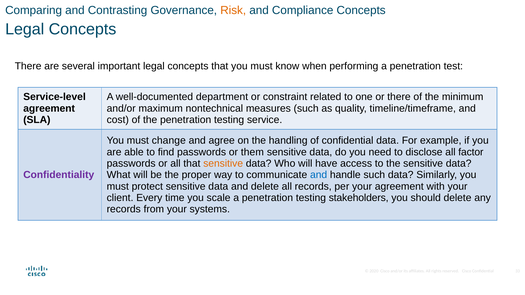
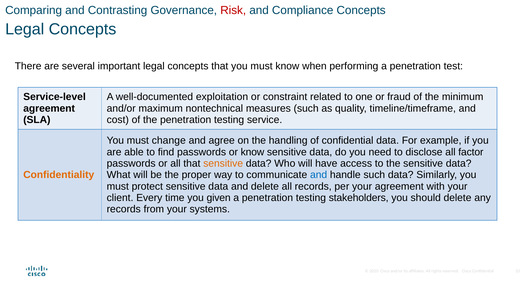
Risk colour: orange -> red (233, 10)
department: department -> exploitation (222, 97)
or there: there -> fraud (399, 97)
or them: them -> know (252, 152)
Confidentiality colour: purple -> orange (59, 175)
scale: scale -> given (219, 198)
